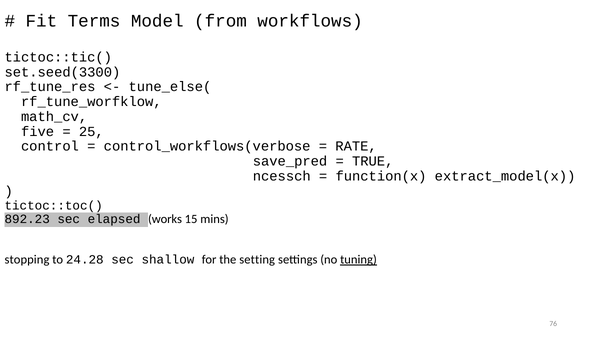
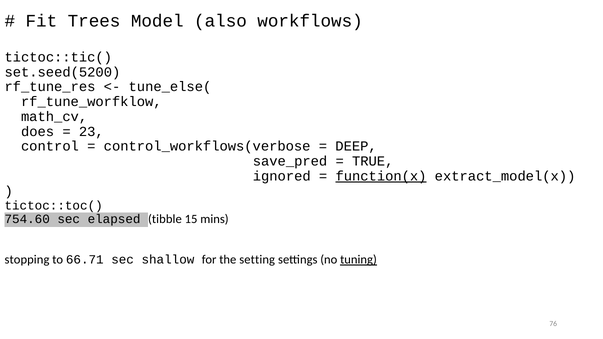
Terms: Terms -> Trees (94, 21)
from: from -> also (220, 21)
set.seed(3300: set.seed(3300 -> set.seed(5200 (62, 72)
five: five -> does (38, 132)
25: 25 -> 23 (91, 132)
RATE: RATE -> DEEP (356, 146)
ncessch: ncessch -> ignored (282, 176)
function(x underline: none -> present (381, 176)
892.23: 892.23 -> 754.60 (27, 219)
works: works -> tibble (165, 219)
24.28: 24.28 -> 66.71 (85, 260)
